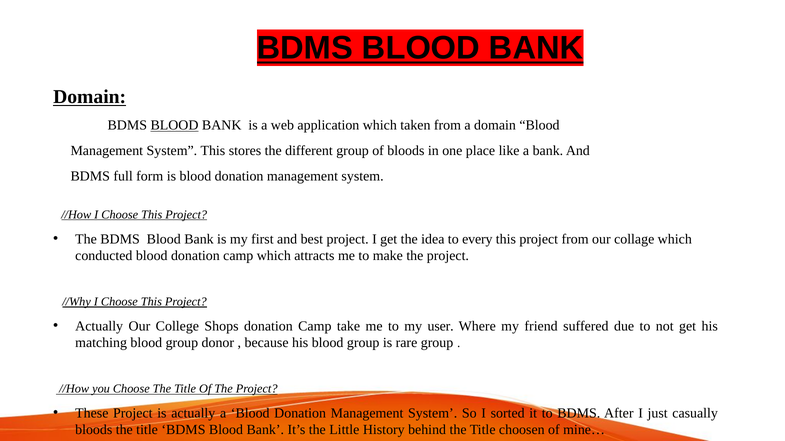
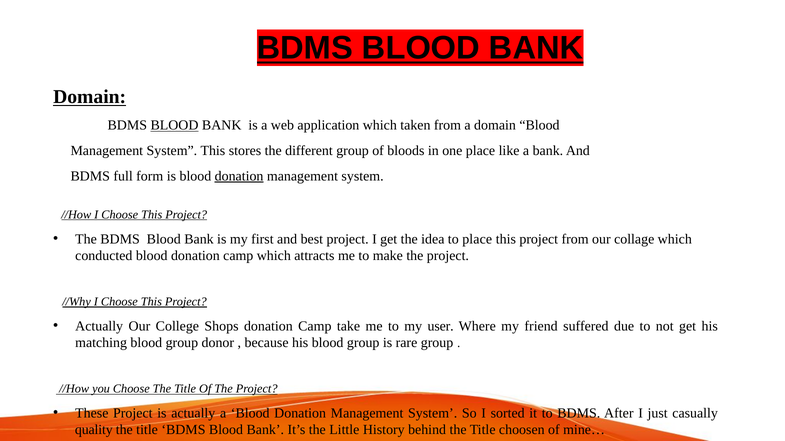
donation underline: none -> present (239, 176)
to every: every -> place (477, 239)
bloods: bloods -> quality (94, 430)
